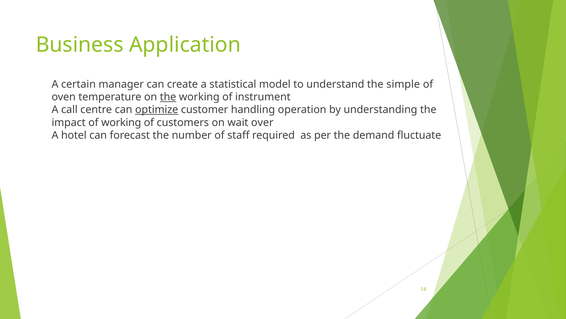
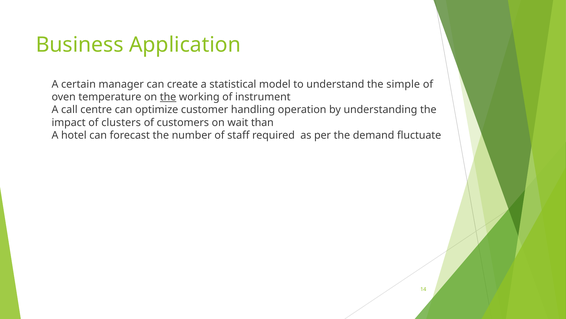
optimize underline: present -> none (157, 110)
of working: working -> clusters (121, 122)
over: over -> than (262, 122)
